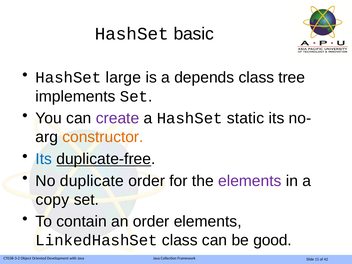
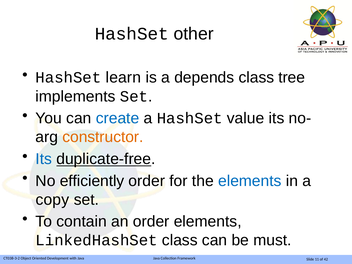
basic: basic -> other (194, 34)
large: large -> learn (123, 78)
create colour: purple -> blue (118, 118)
static: static -> value (246, 118)
duplicate: duplicate -> efficiently (92, 181)
elements colour: purple -> blue (250, 181)
good: good -> must (272, 240)
